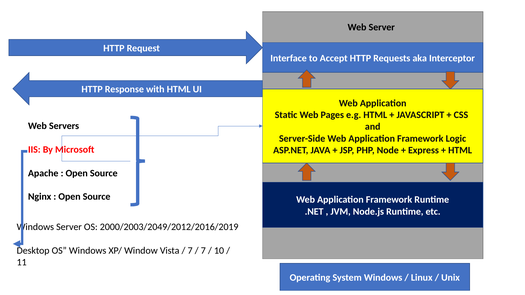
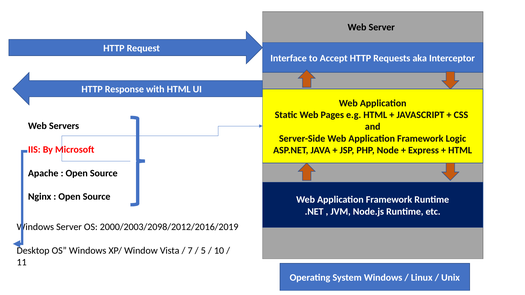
2000/2003/2049/2012/2016/2019: 2000/2003/2049/2012/2016/2019 -> 2000/2003/2098/2012/2016/2019 (169, 227)
7: 7 -> 5 (203, 251)
